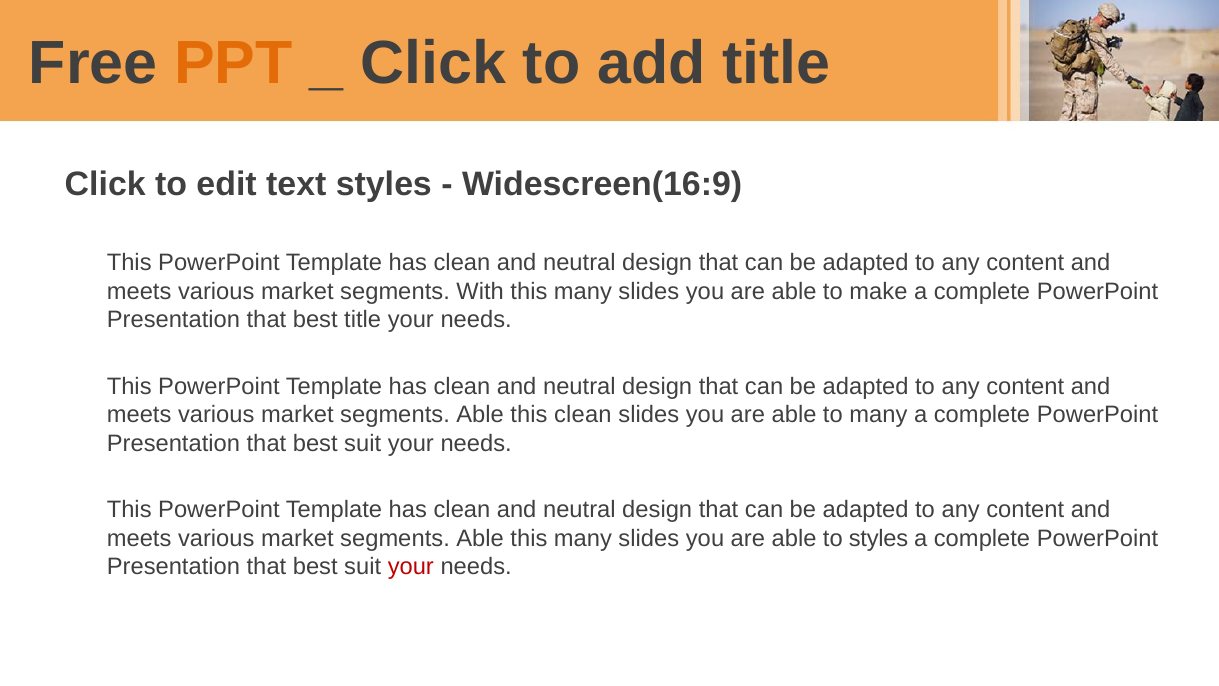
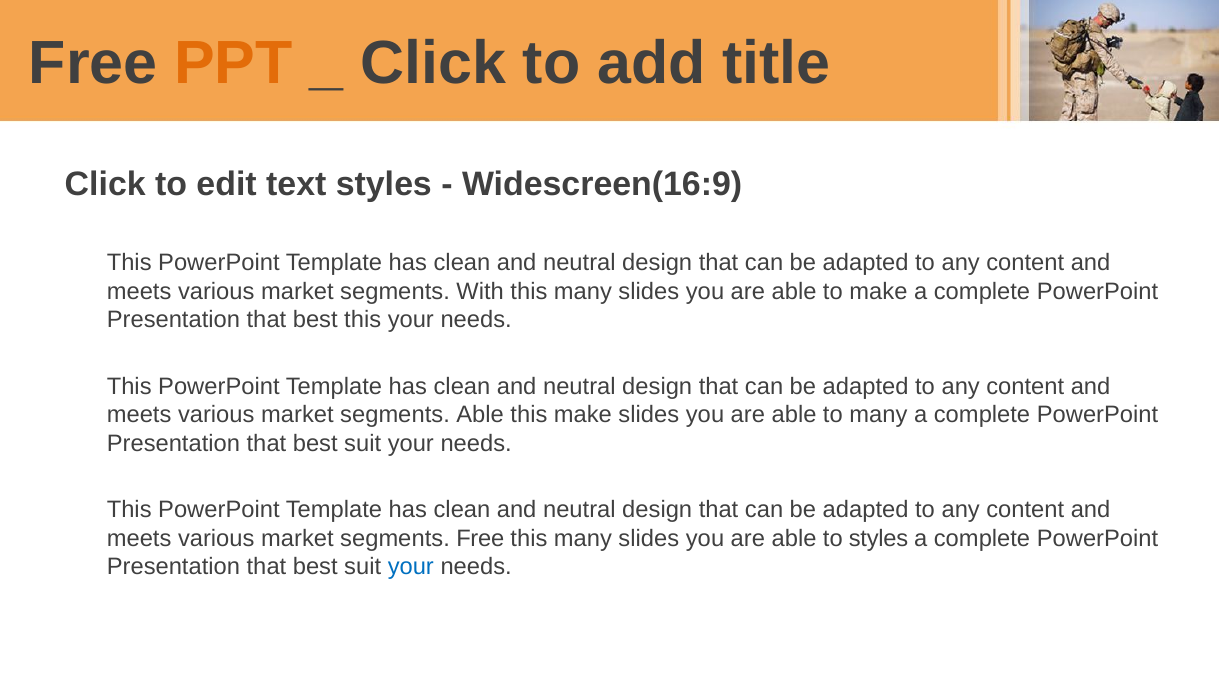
best title: title -> this (363, 320)
this clean: clean -> make (583, 415)
Able: Able -> Free (480, 538)
your colour: red -> blue (411, 567)
